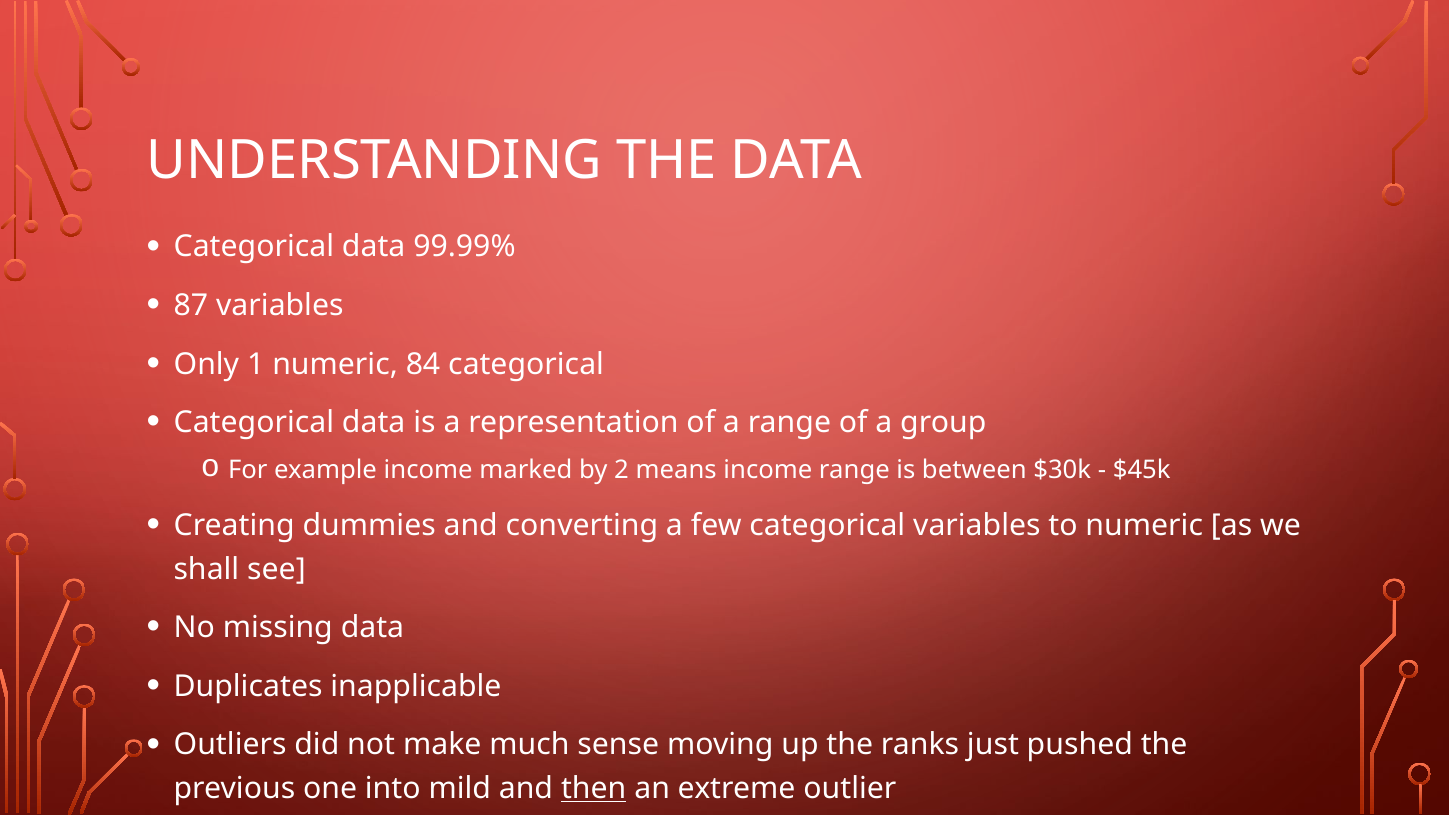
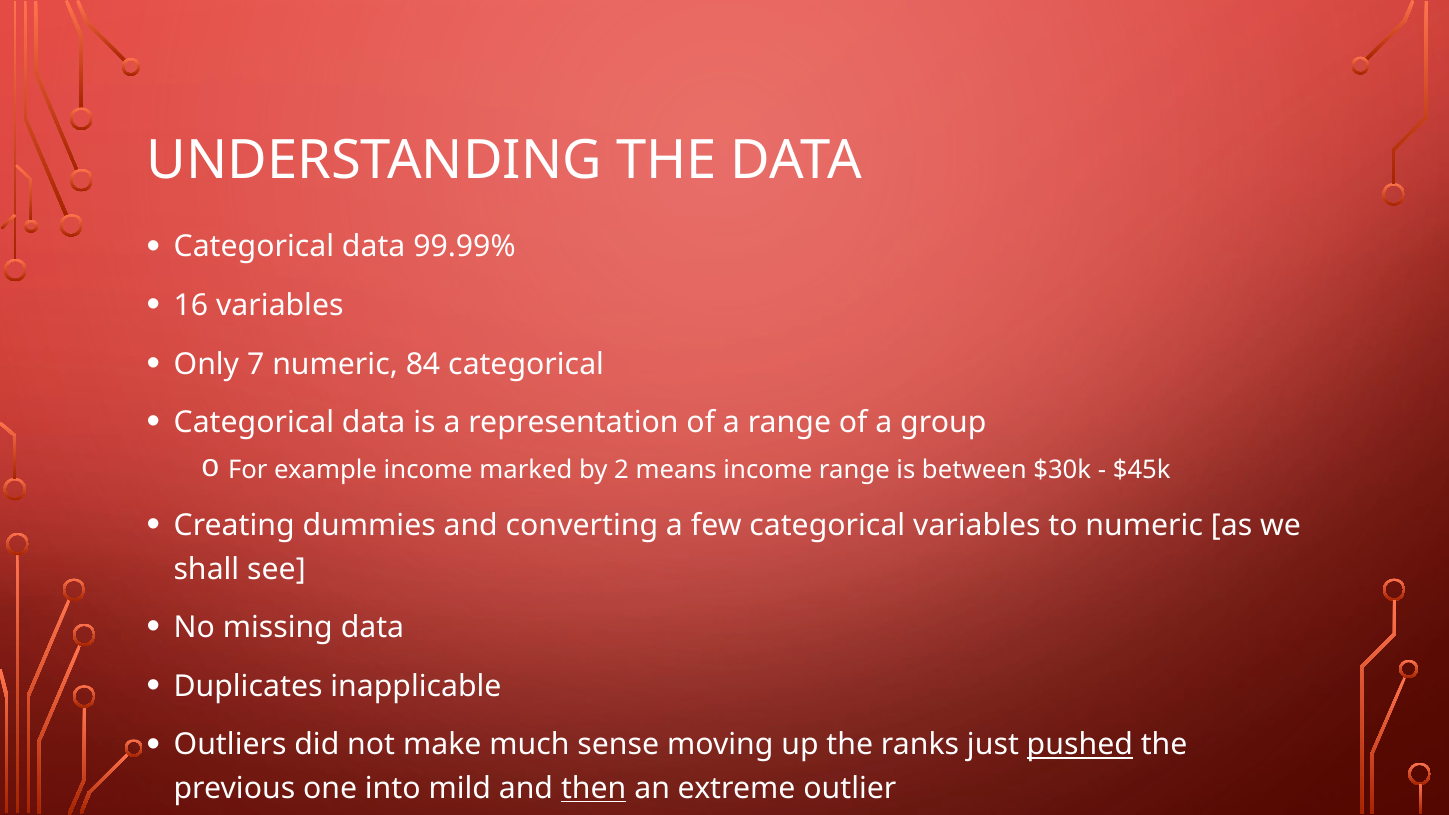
87: 87 -> 16 (191, 306)
1: 1 -> 7 (256, 364)
pushed underline: none -> present (1080, 745)
